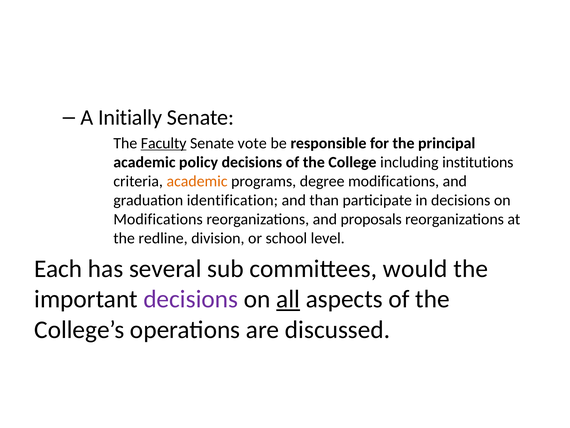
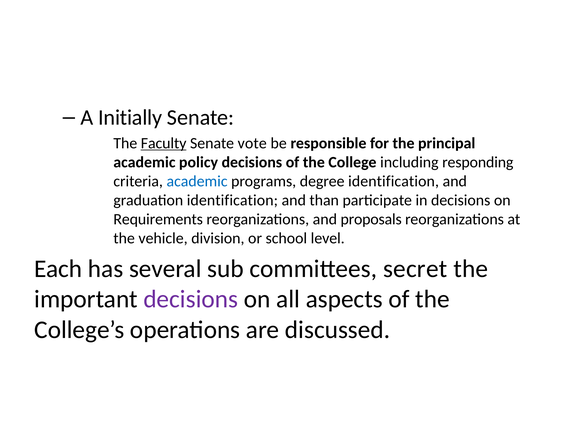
institutions: institutions -> responding (478, 162)
academic colour: orange -> blue (197, 181)
degree modifications: modifications -> identification (394, 181)
Modifications: Modifications -> Requirements (158, 219)
redline: redline -> vehicle (163, 238)
would: would -> secret (415, 268)
all underline: present -> none (288, 299)
